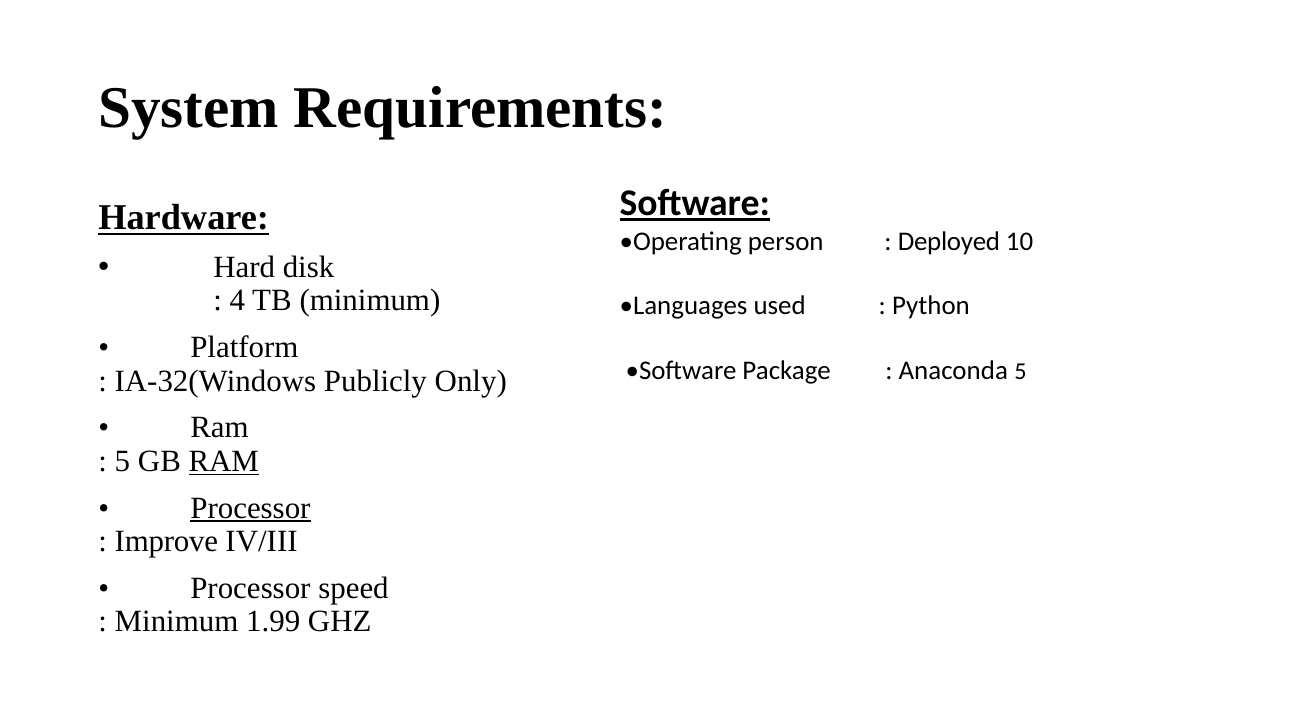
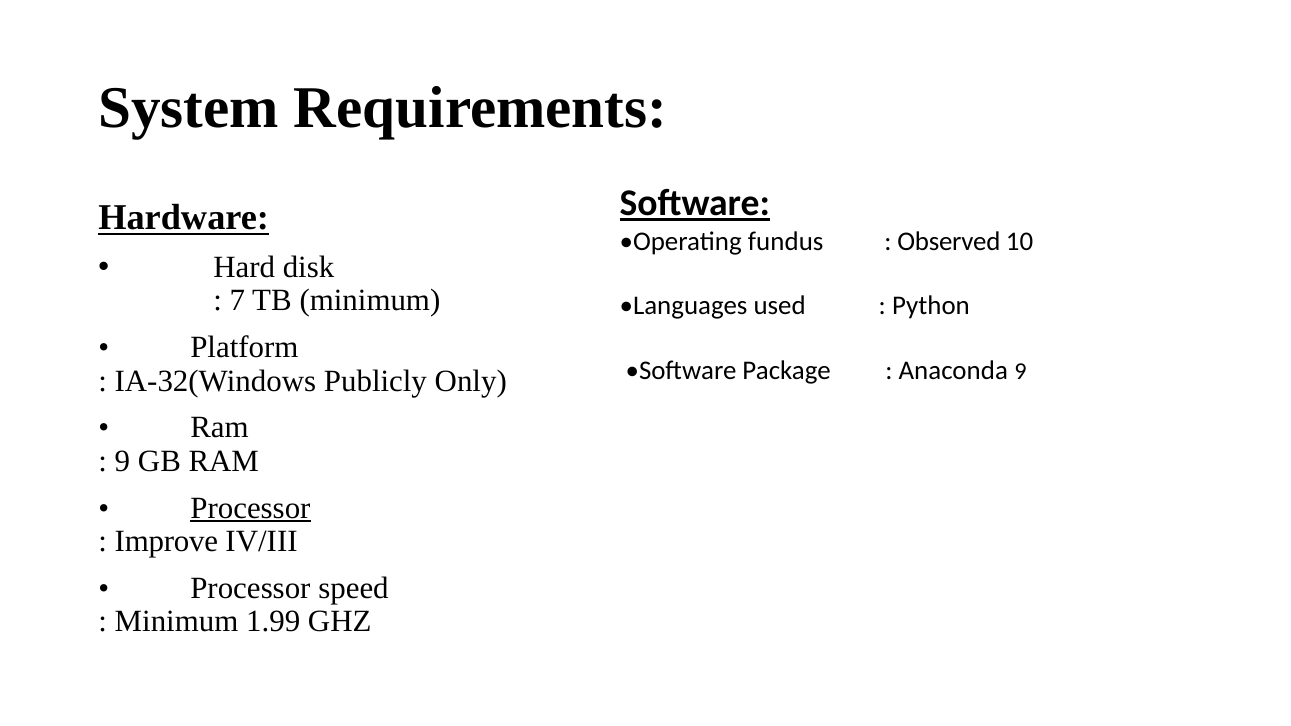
person: person -> fundus (786, 241)
Deployed: Deployed -> Observed (949, 241)
4: 4 -> 7 (237, 301)
Anaconda 5: 5 -> 9 (1020, 371)
5: 5 -> 9 (122, 461)
RAM underline: present -> none (224, 461)
